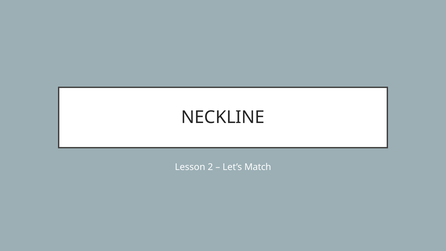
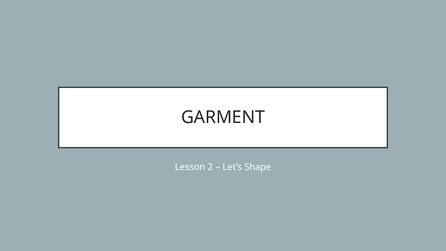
NECKLINE: NECKLINE -> GARMENT (223, 117)
Match: Match -> Shape (258, 167)
